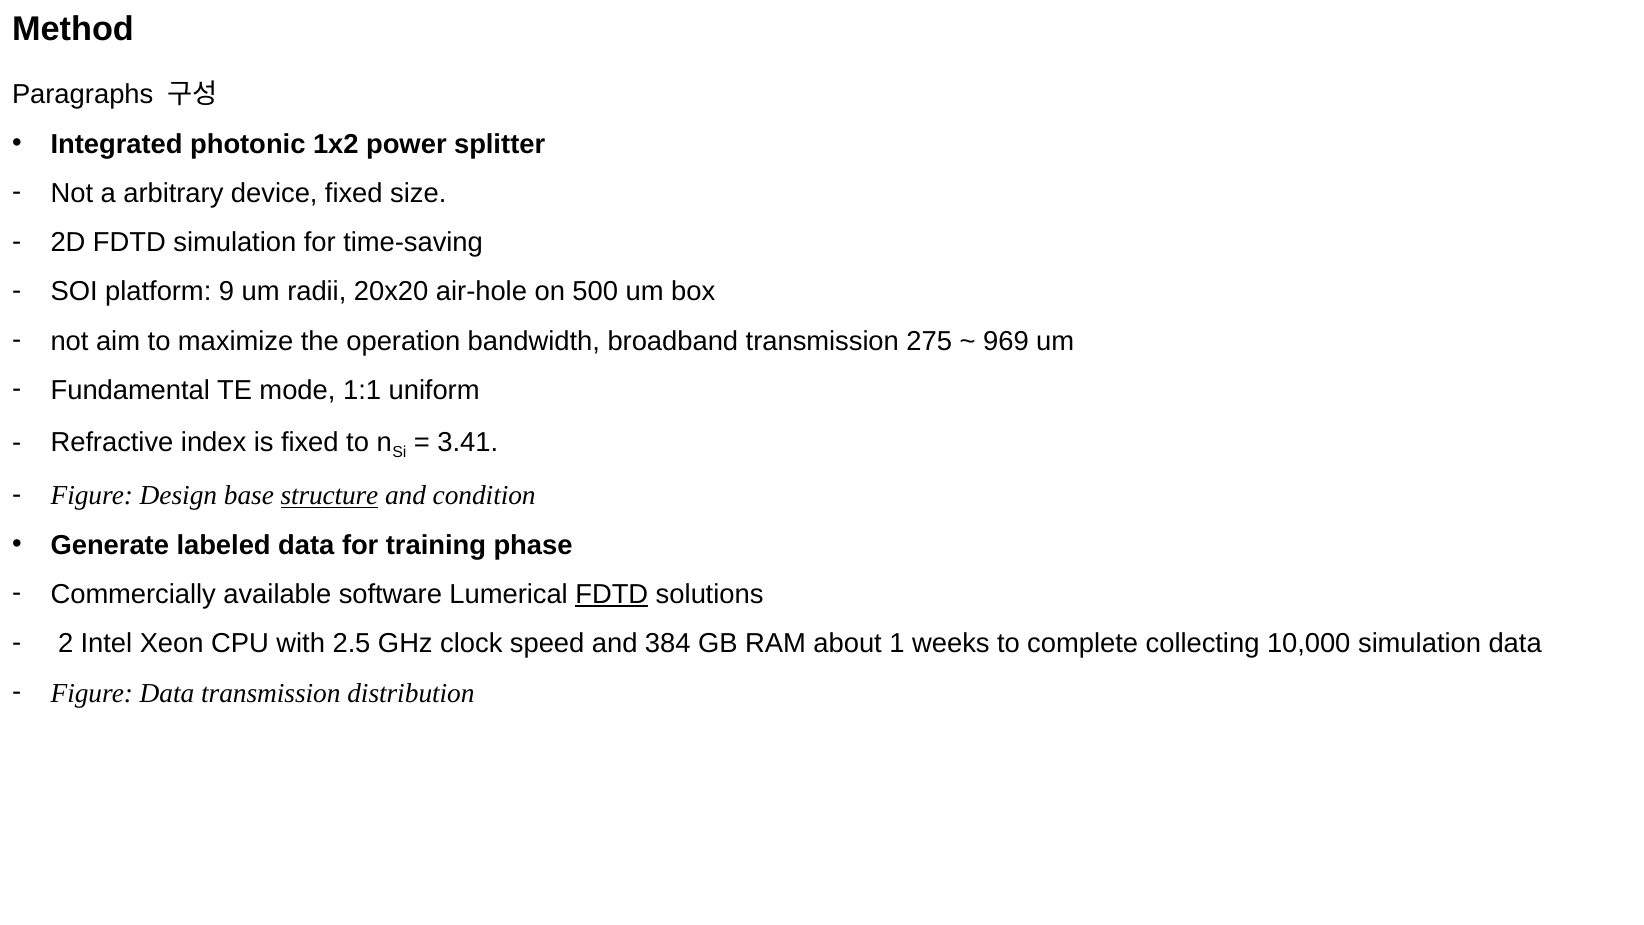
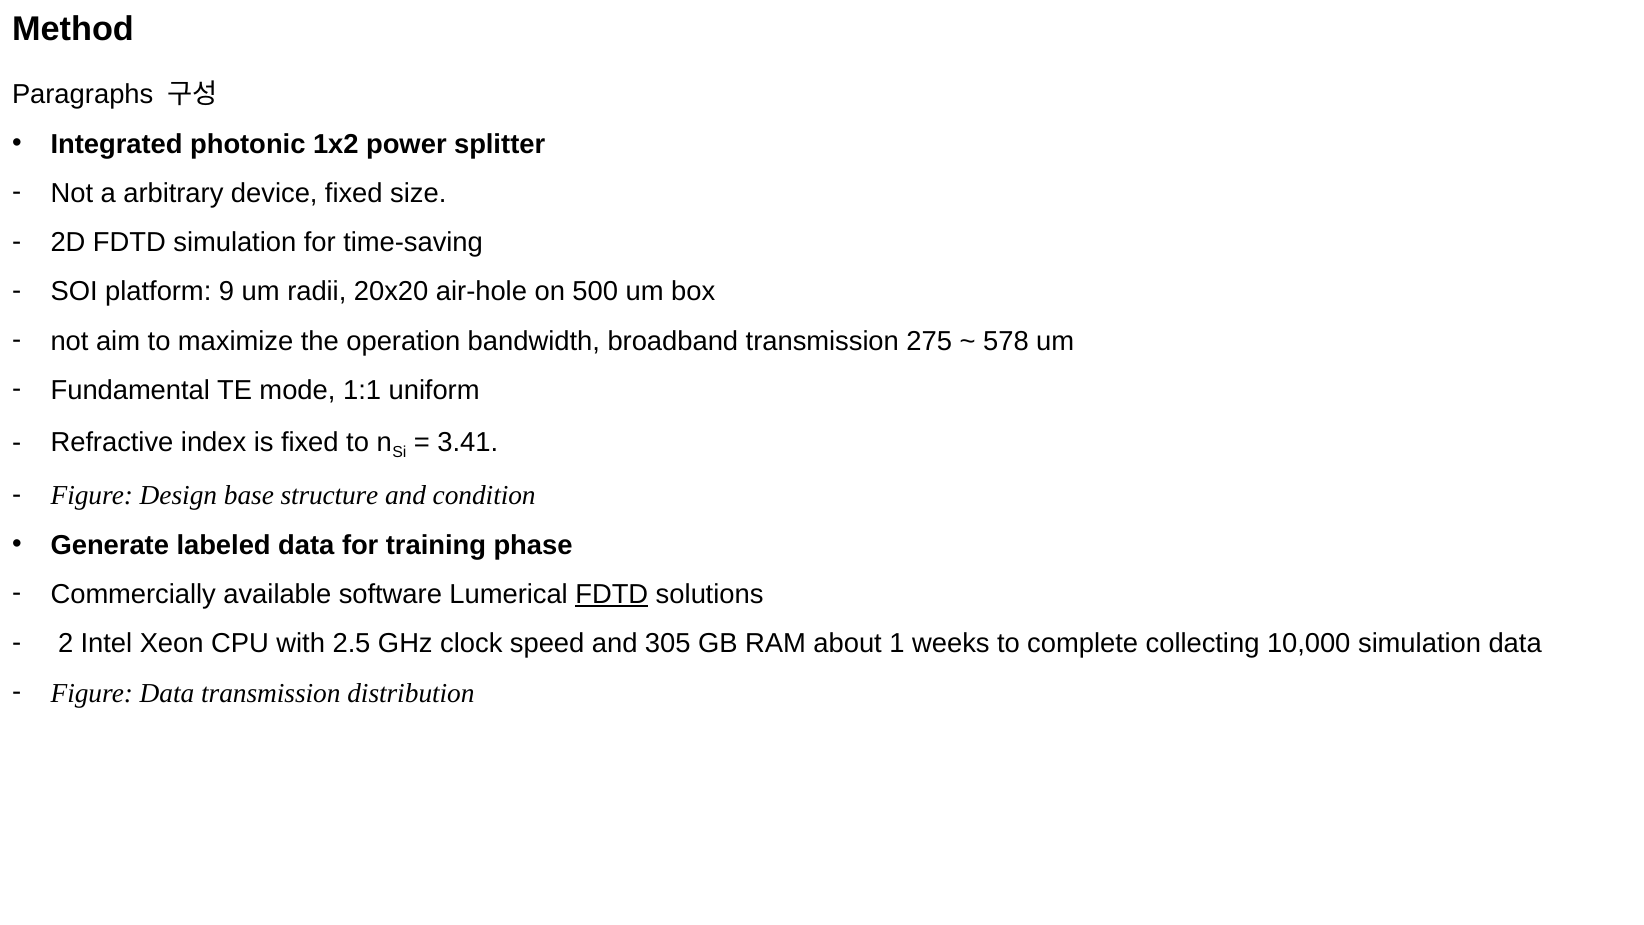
969: 969 -> 578 (1006, 341)
structure underline: present -> none (329, 496)
384: 384 -> 305 (668, 644)
